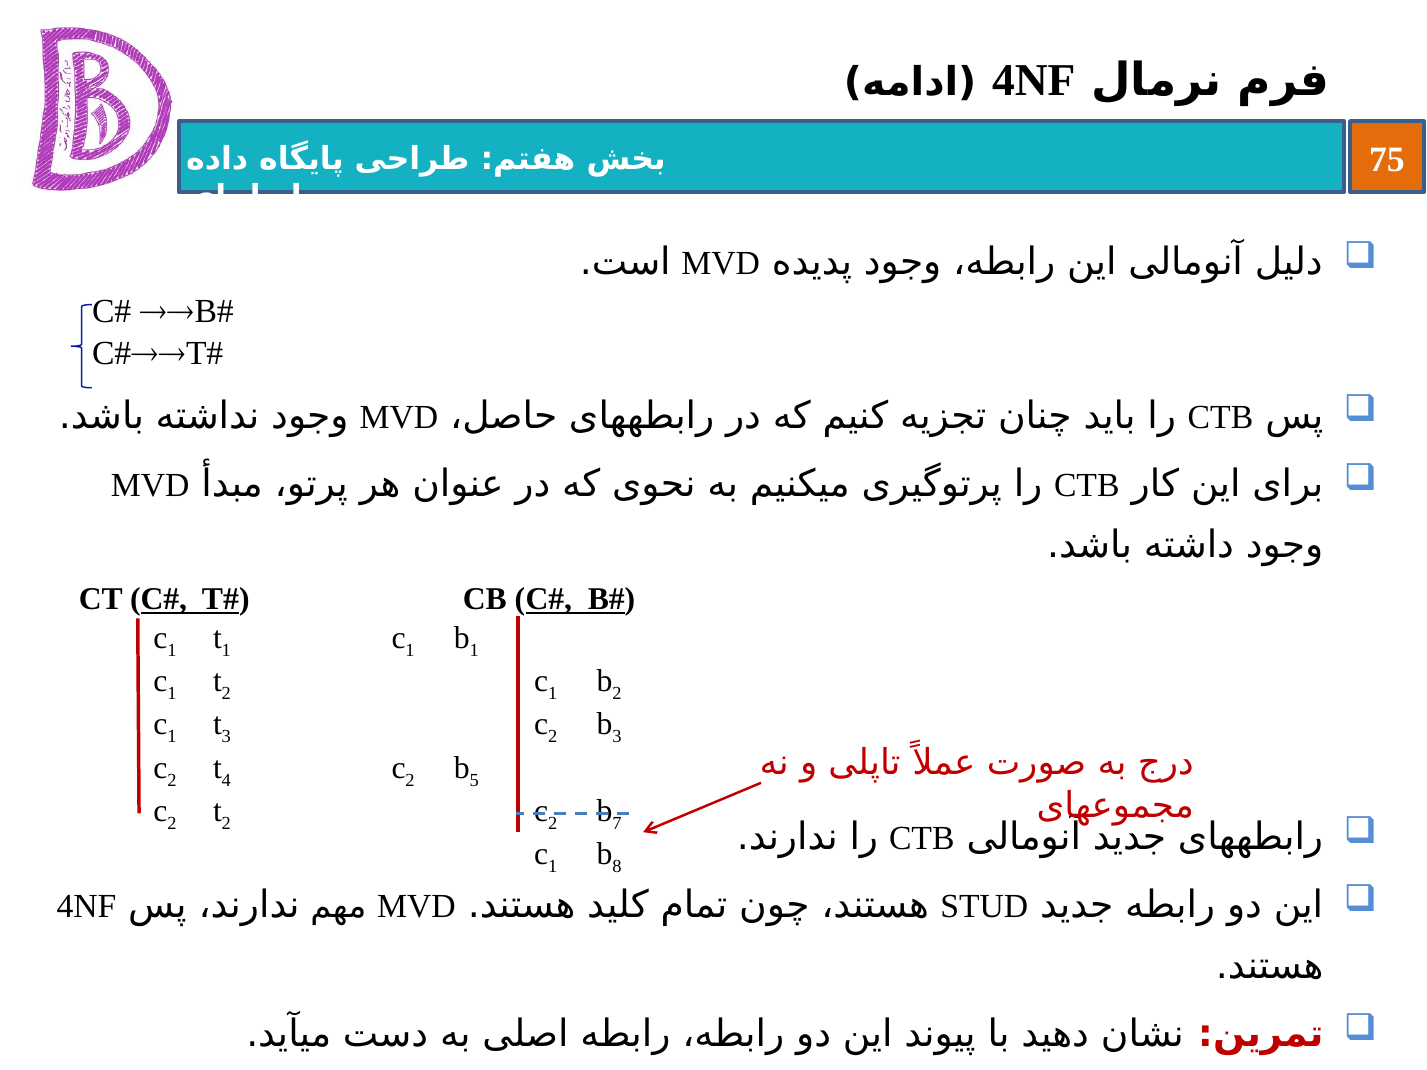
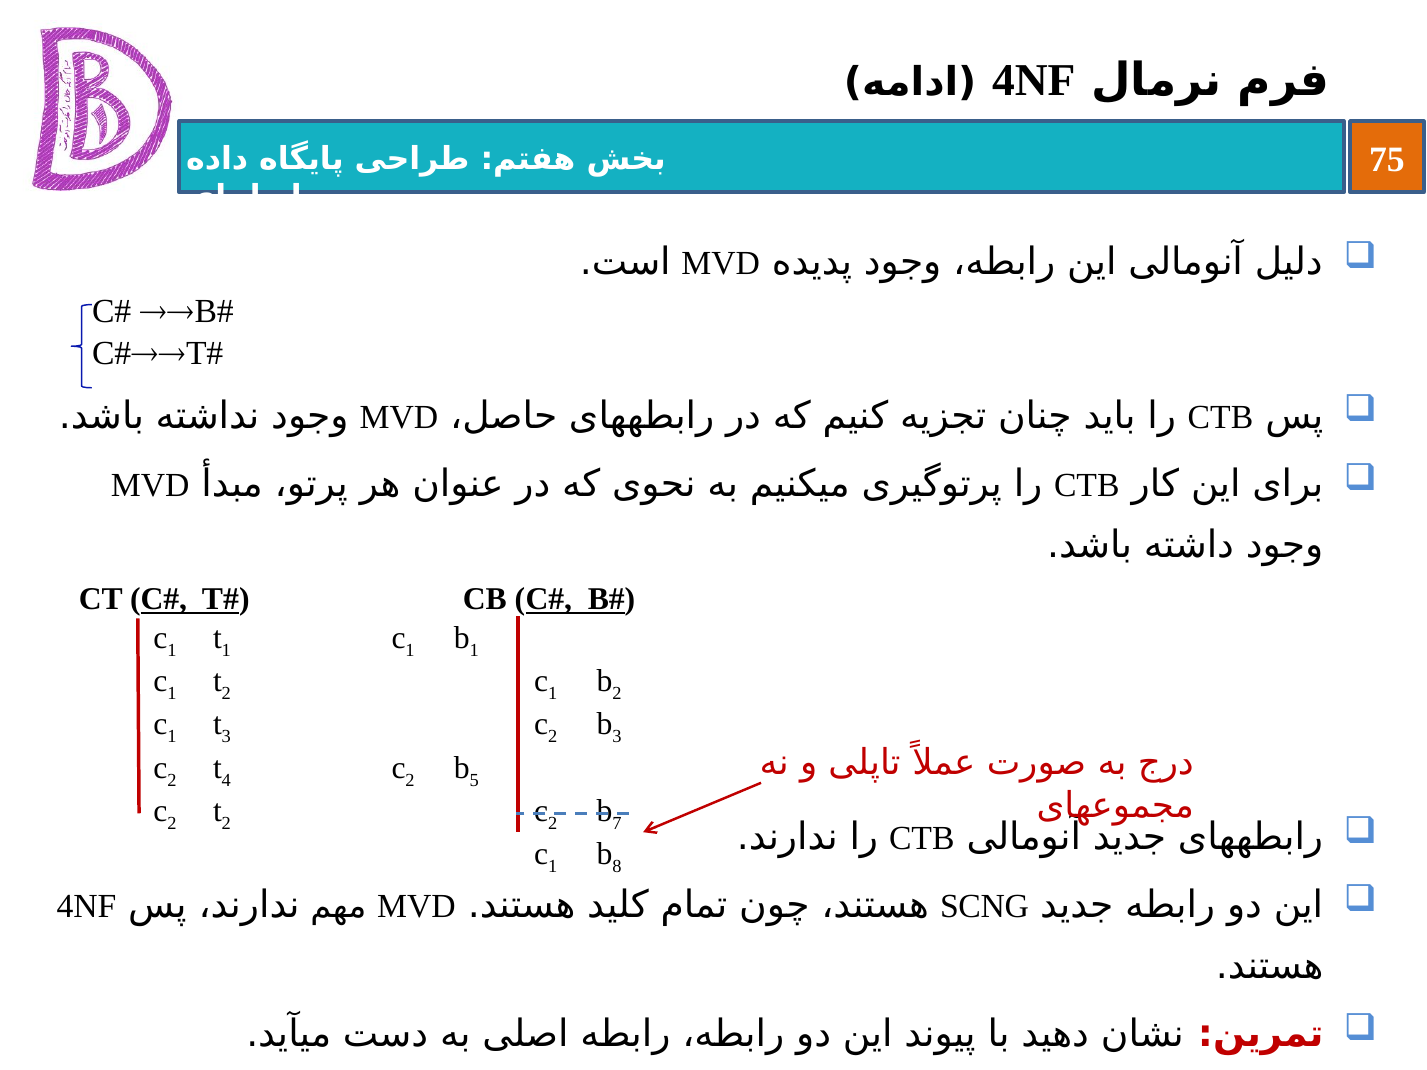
STUD: STUD -> SCNG (985, 907)
